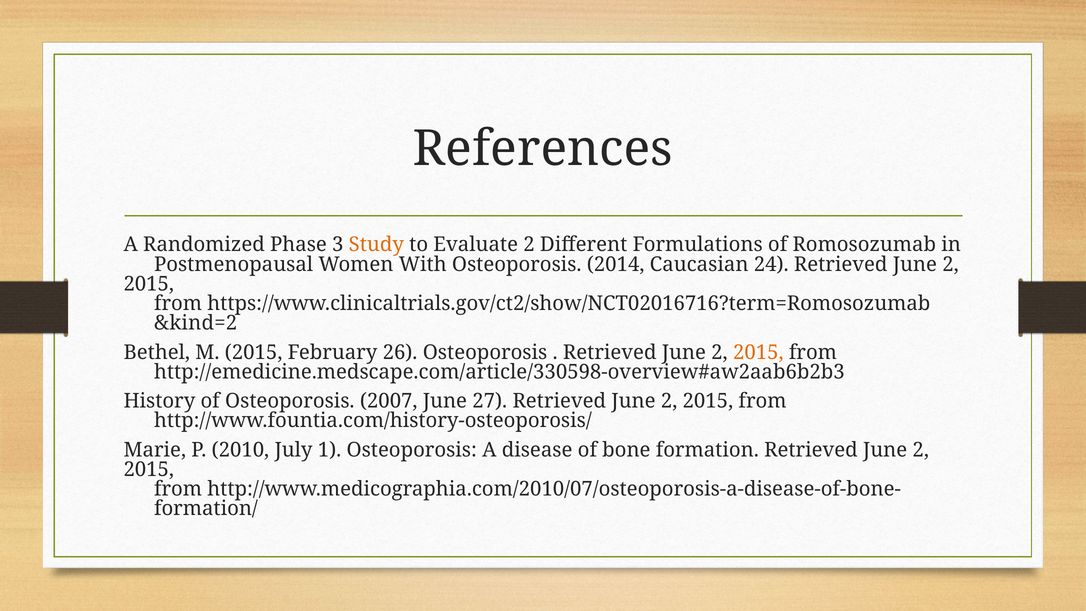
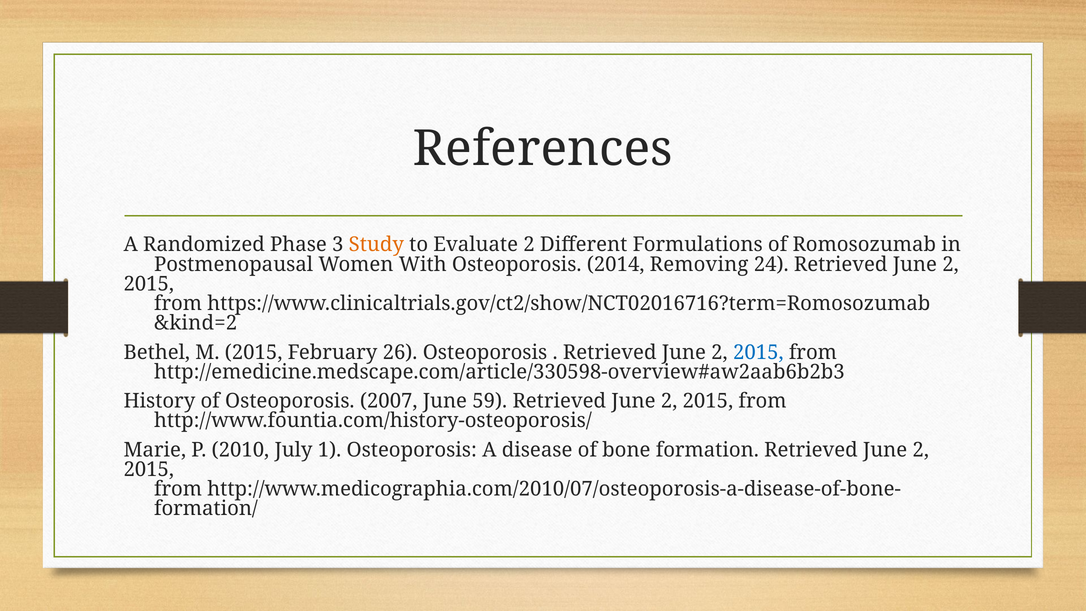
Caucasian: Caucasian -> Removing (699, 264)
2015 colour: orange -> blue (758, 352)
27: 27 -> 59 (490, 401)
